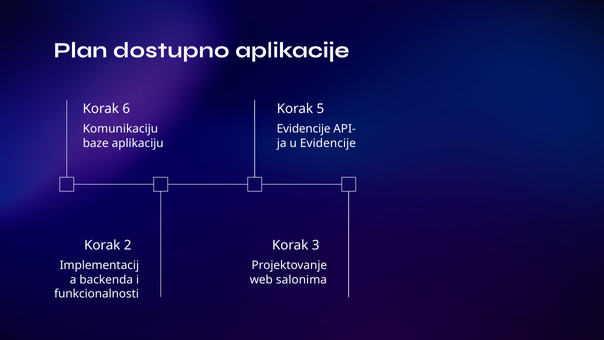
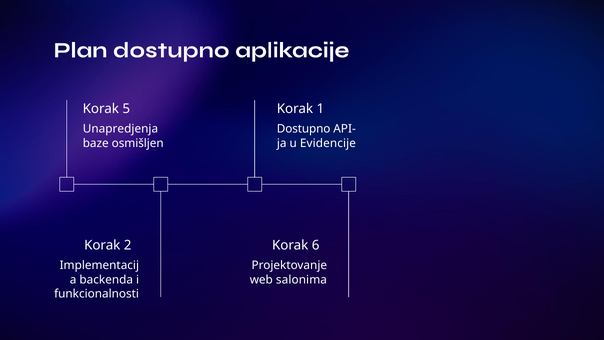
6: 6 -> 5 (126, 109)
5: 5 -> 1 (320, 109)
Komunikaciju: Komunikaciju -> Unapredjenja (120, 129)
Evidencije: Evidencije -> Dostupno (304, 129)
aplikaciju: aplikaciju -> osmišljen (138, 143)
3: 3 -> 6 (316, 245)
